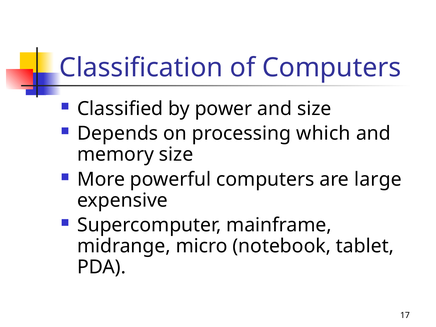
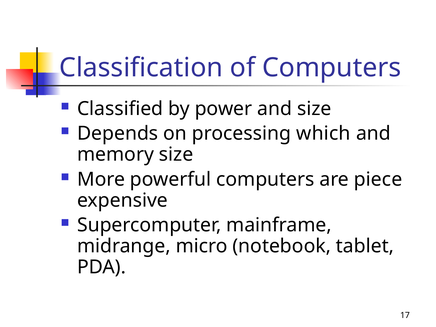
large: large -> piece (378, 179)
